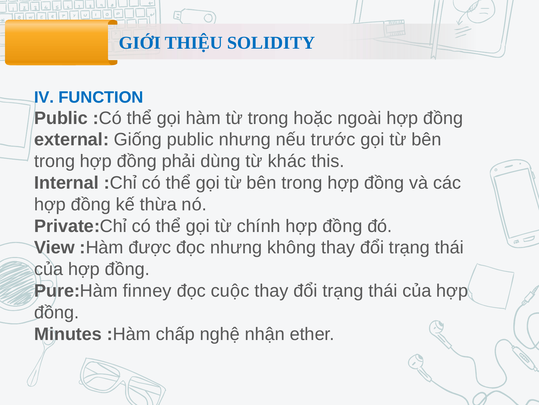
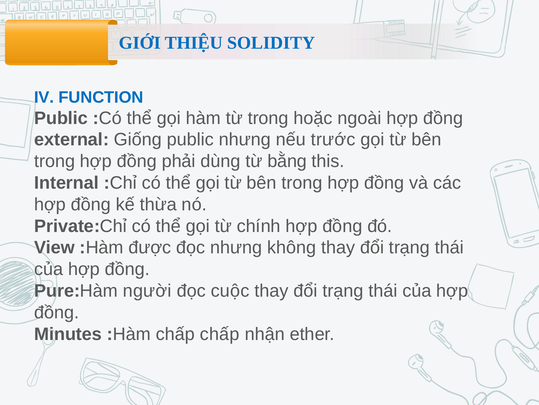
khác: khác -> bằng (287, 161)
finney: finney -> người (147, 290)
chấp nghệ: nghệ -> chấp (220, 333)
